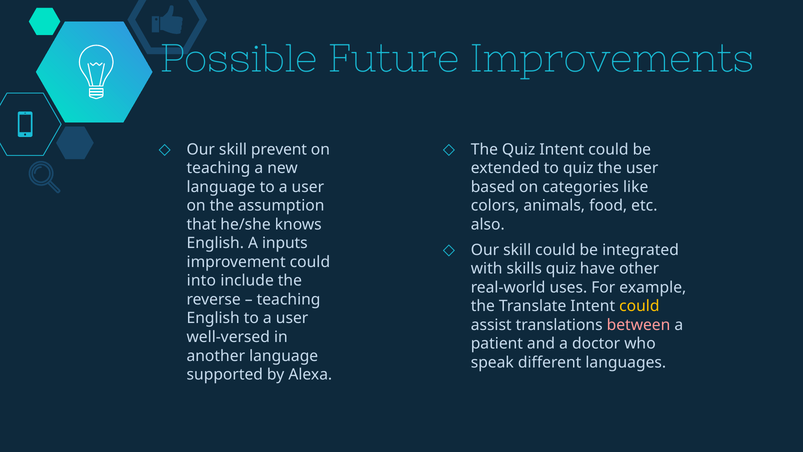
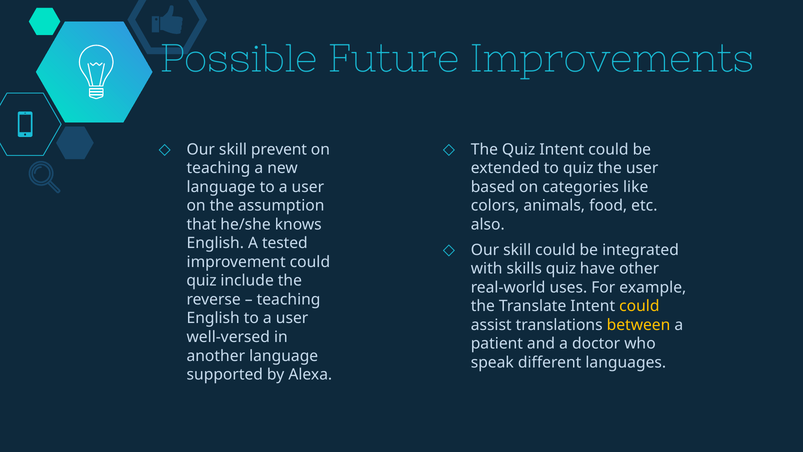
inputs: inputs -> tested (285, 243)
into: into -> quiz (202, 281)
between colour: pink -> yellow (639, 325)
